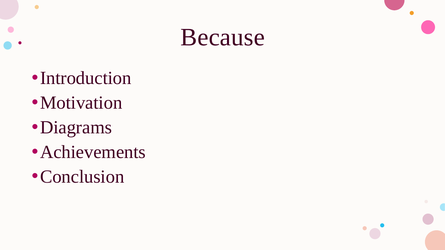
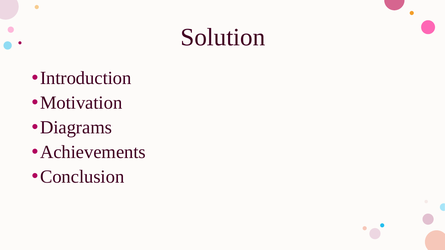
Because: Because -> Solution (223, 37)
